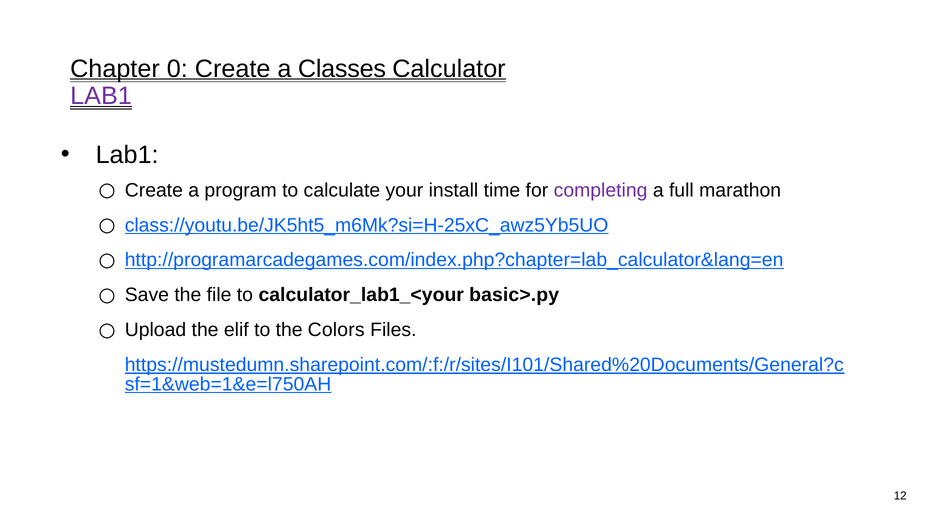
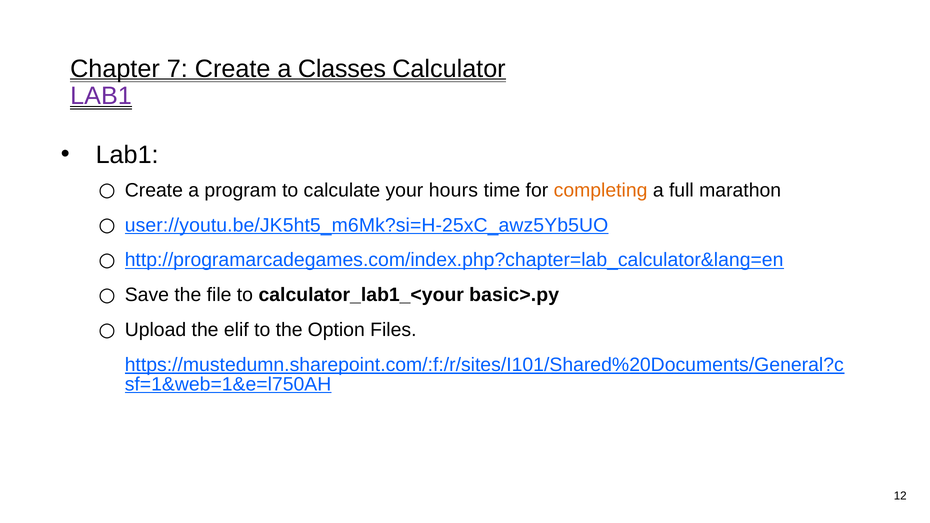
0: 0 -> 7 (177, 69)
install: install -> hours (453, 190)
completing colour: purple -> orange (601, 190)
class://youtu.be/JK5ht5_m6Mk?si=H-25xC_awz5Yb5UO: class://youtu.be/JK5ht5_m6Mk?si=H-25xC_awz5Yb5UO -> user://youtu.be/JK5ht5_m6Mk?si=H-25xC_awz5Yb5UO (366, 225)
Colors: Colors -> Option (336, 330)
